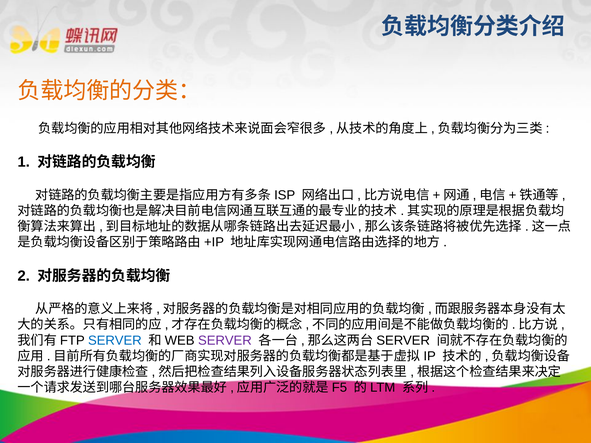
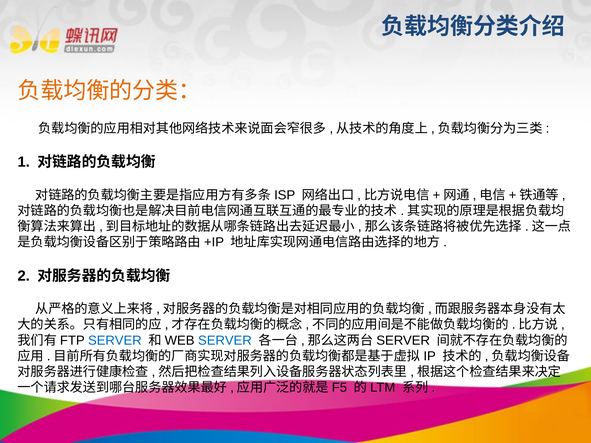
SERVER colour: purple -> blue (225, 341)
